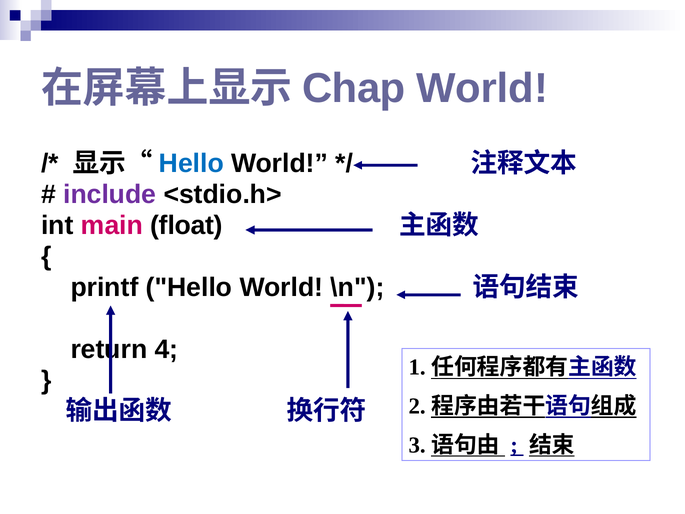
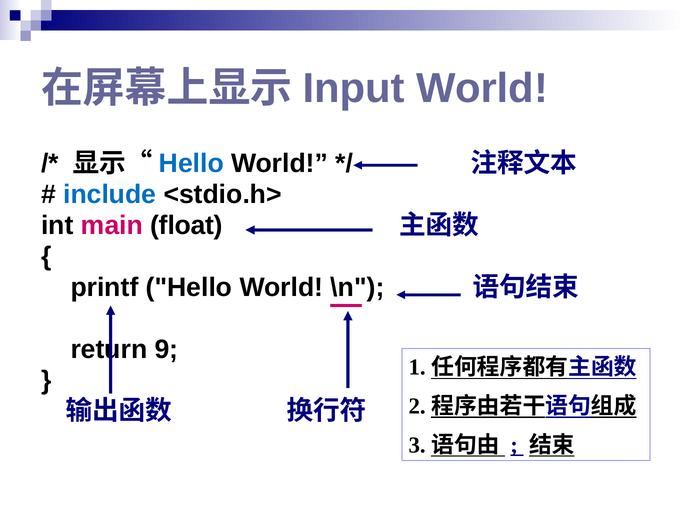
Chap: Chap -> Input (354, 89)
include colour: purple -> blue (110, 194)
4: 4 -> 9 (166, 349)
